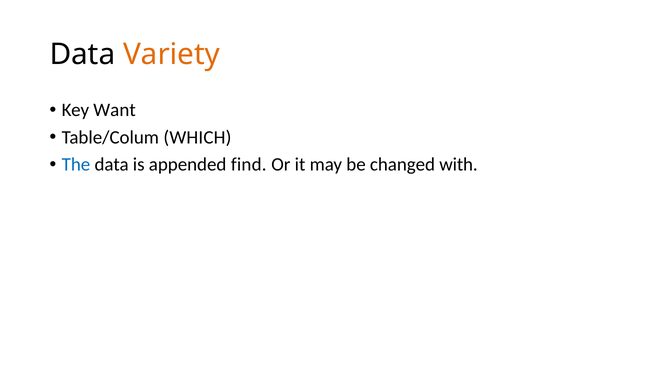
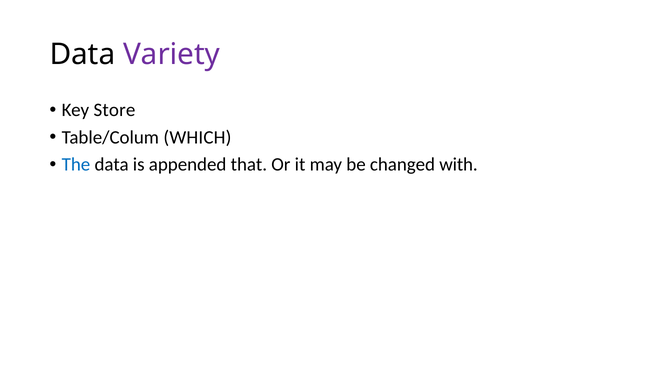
Variety colour: orange -> purple (172, 55)
Want: Want -> Store (114, 110)
find: find -> that (249, 164)
